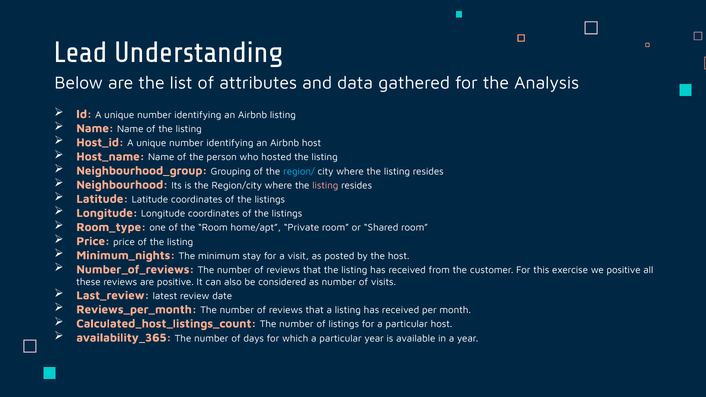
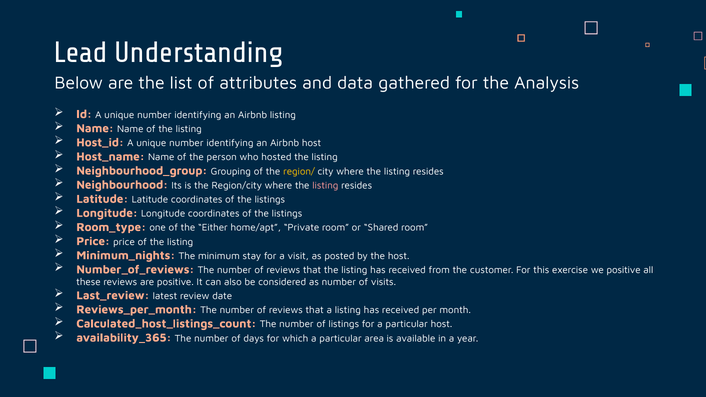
region/ colour: light blue -> yellow (299, 171)
the Room: Room -> Either (213, 228)
particular year: year -> area (374, 338)
